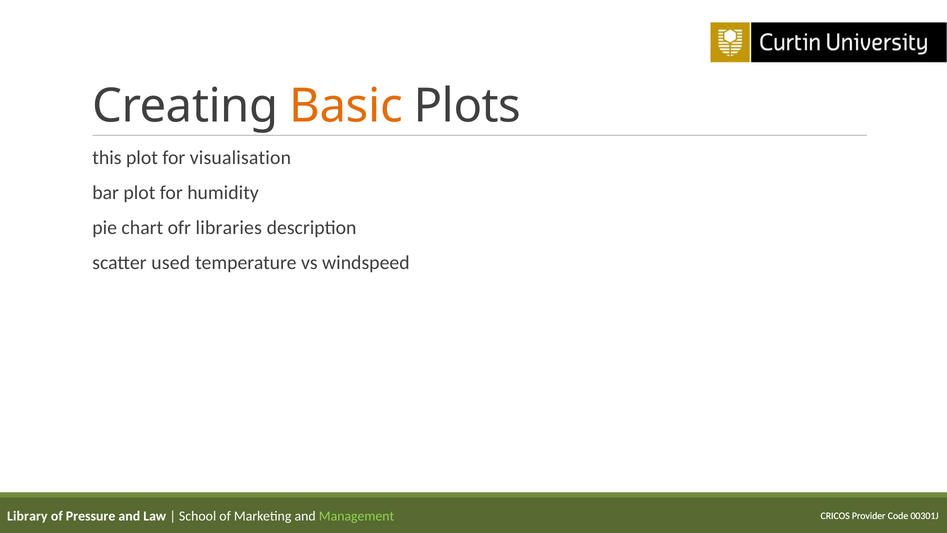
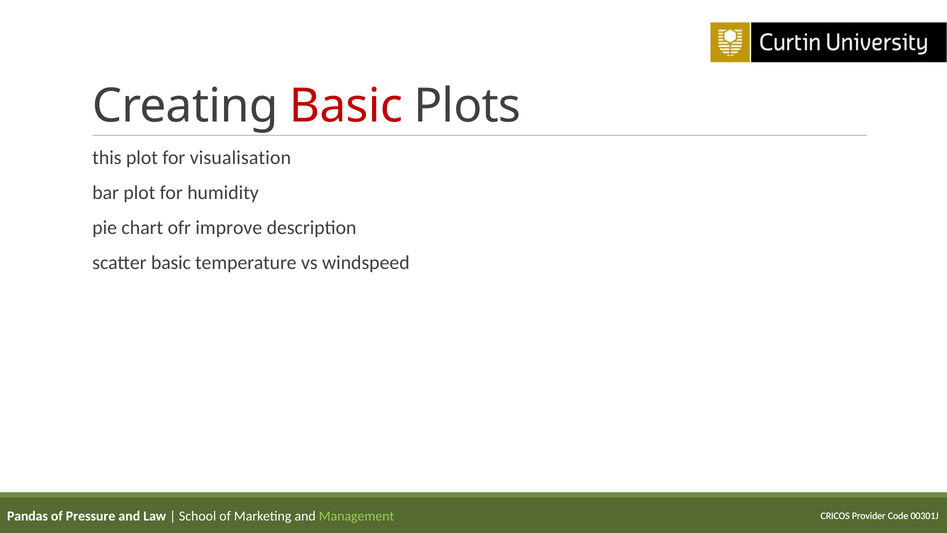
Basic colour: orange -> red (346, 106)
libraries: libraries -> improve (229, 228)
scatter used: used -> basic (171, 263)
Library: Library -> Pandas (27, 516)
